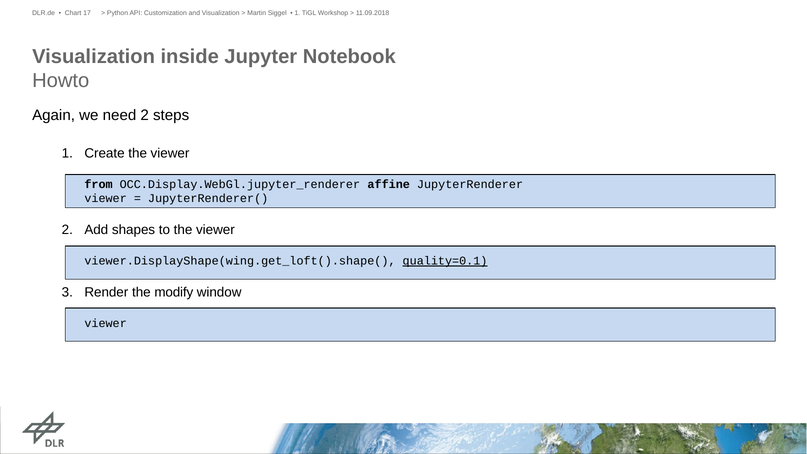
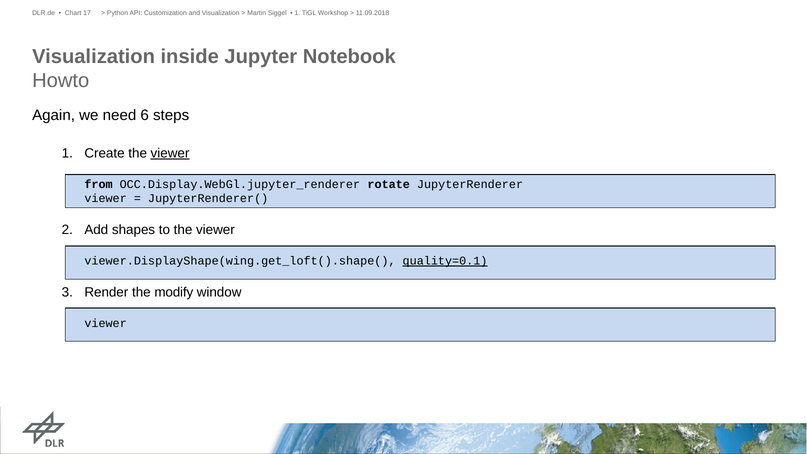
need 2: 2 -> 6 (145, 115)
viewer underline: none -> present (170, 153)
affine: affine -> rotate (389, 184)
